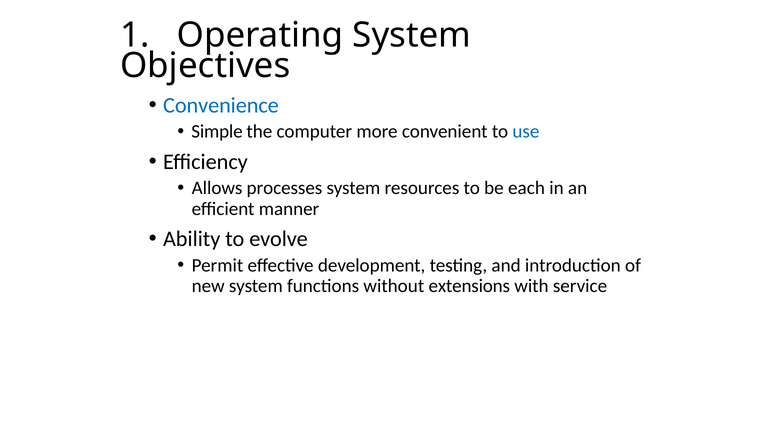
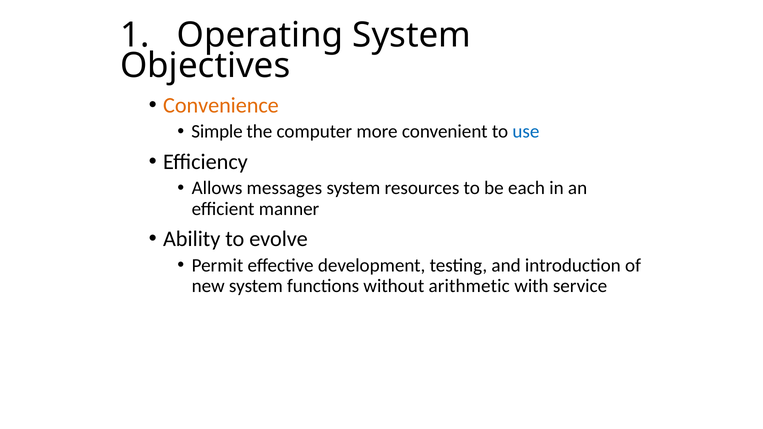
Convenience colour: blue -> orange (221, 105)
processes: processes -> messages (284, 188)
extensions: extensions -> arithmetic (469, 286)
